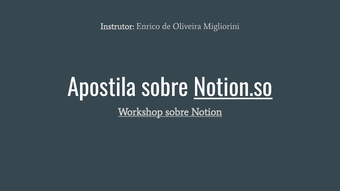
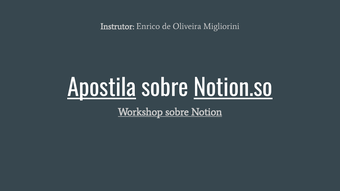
Apostila underline: none -> present (102, 89)
